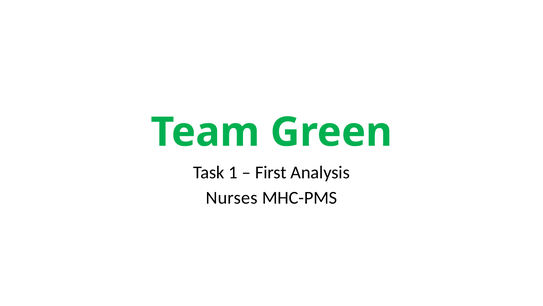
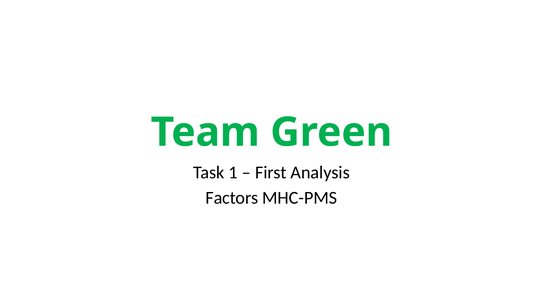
Nurses: Nurses -> Factors (232, 197)
